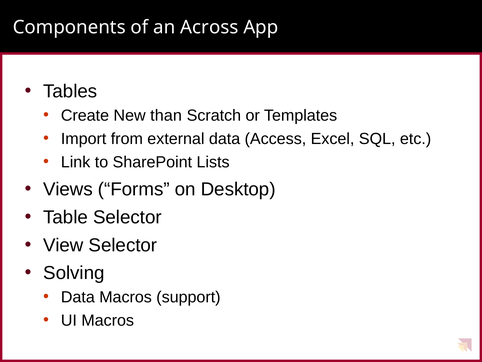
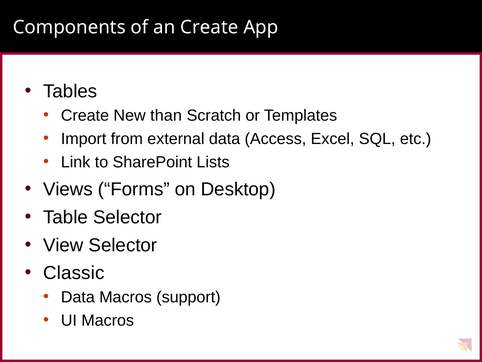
an Across: Across -> Create (209, 27)
Solving: Solving -> Classic (74, 273)
